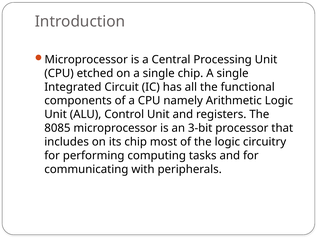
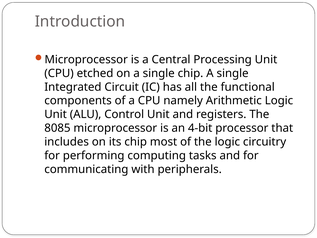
3-bit: 3-bit -> 4-bit (200, 128)
